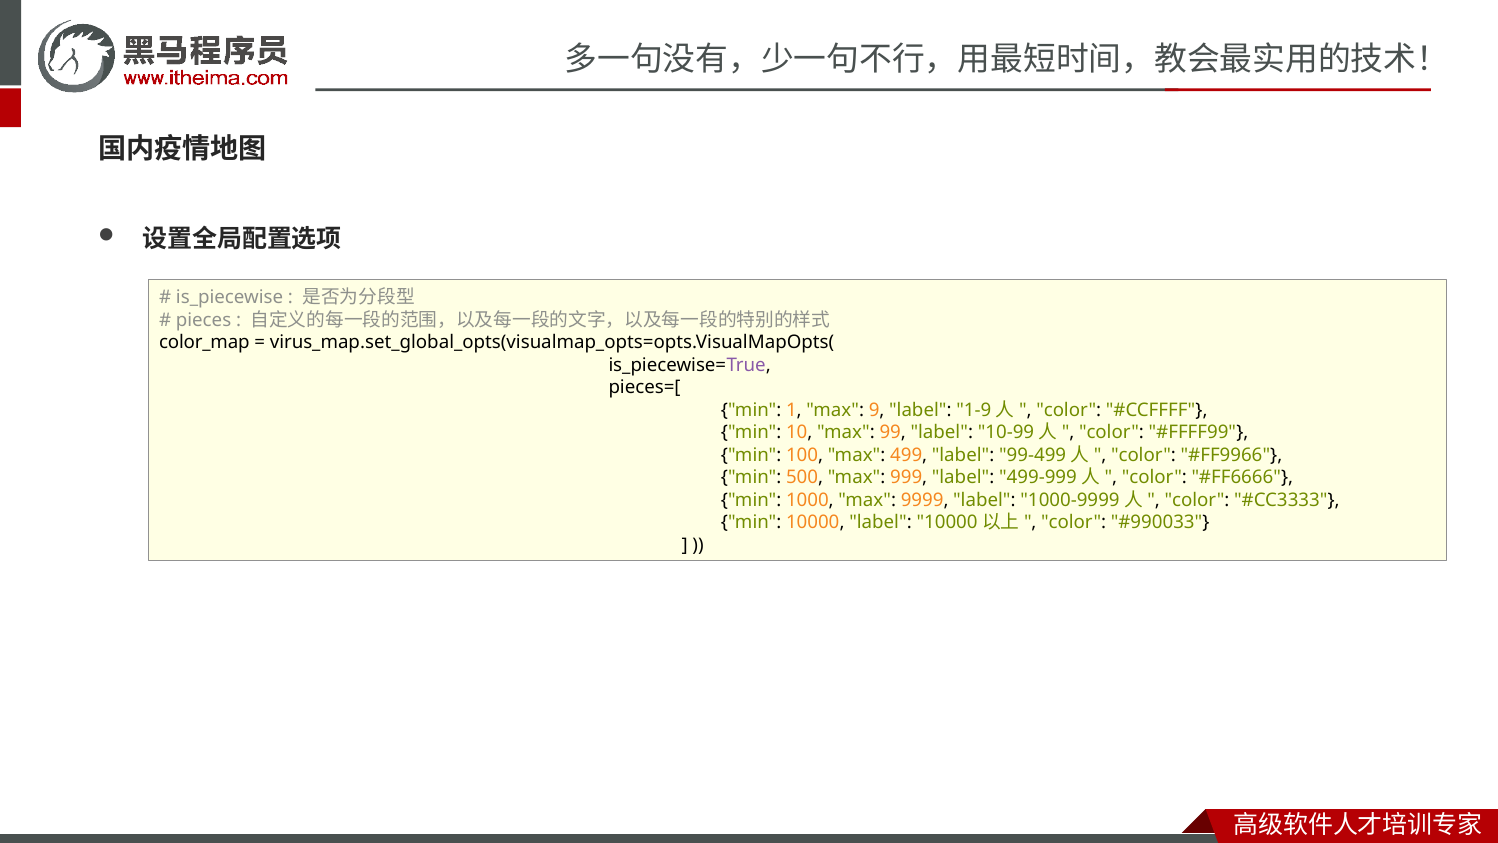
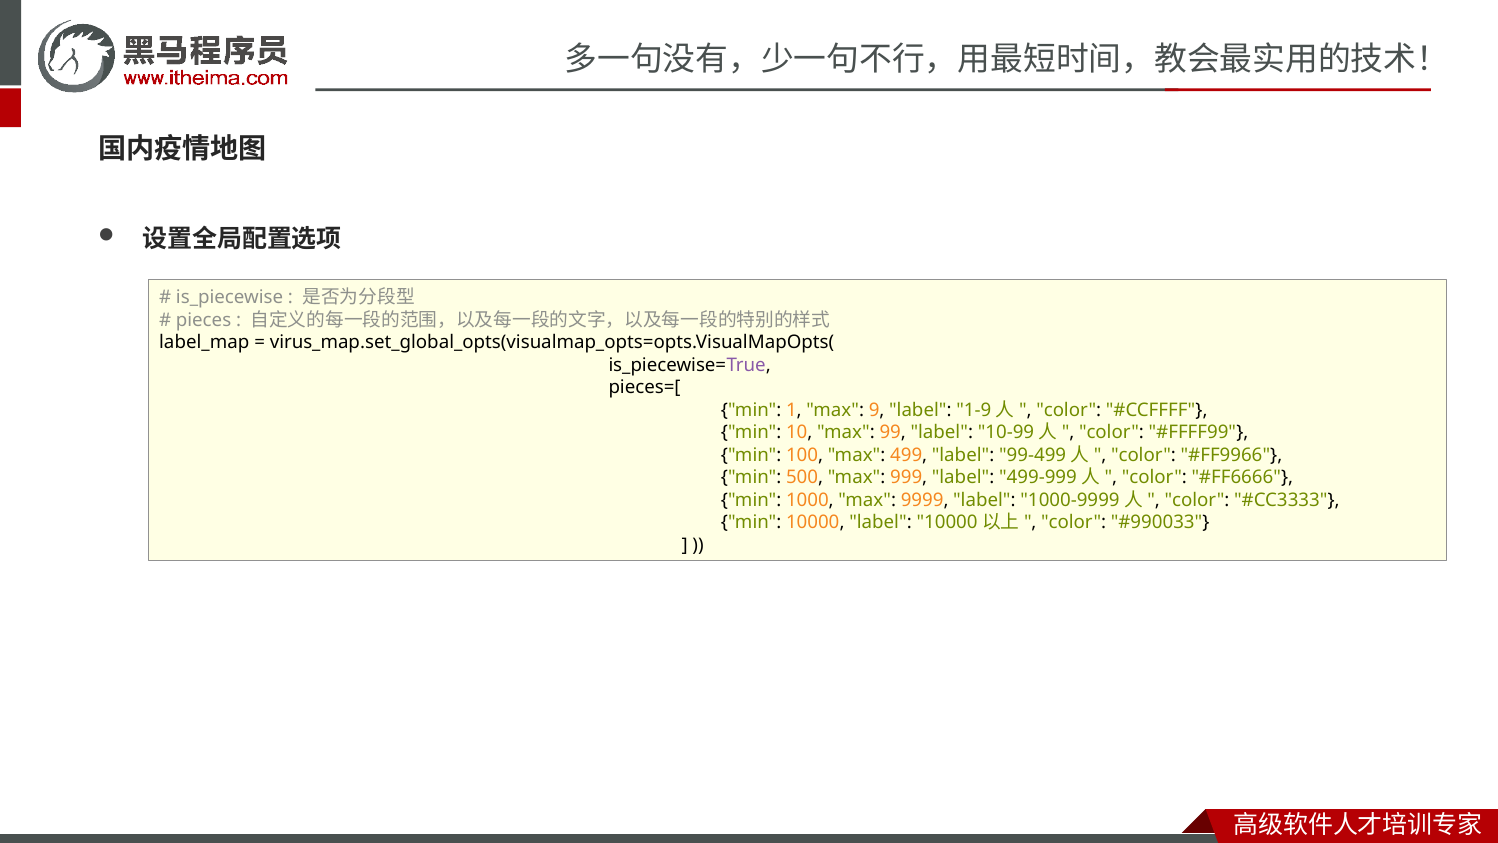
color_map: color_map -> label_map (204, 343)
